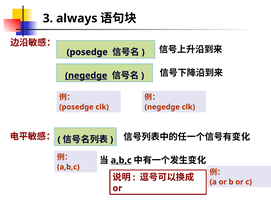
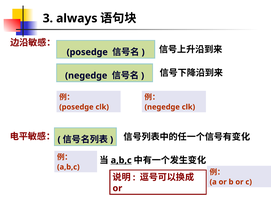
negedge underline: present -> none (86, 76)
